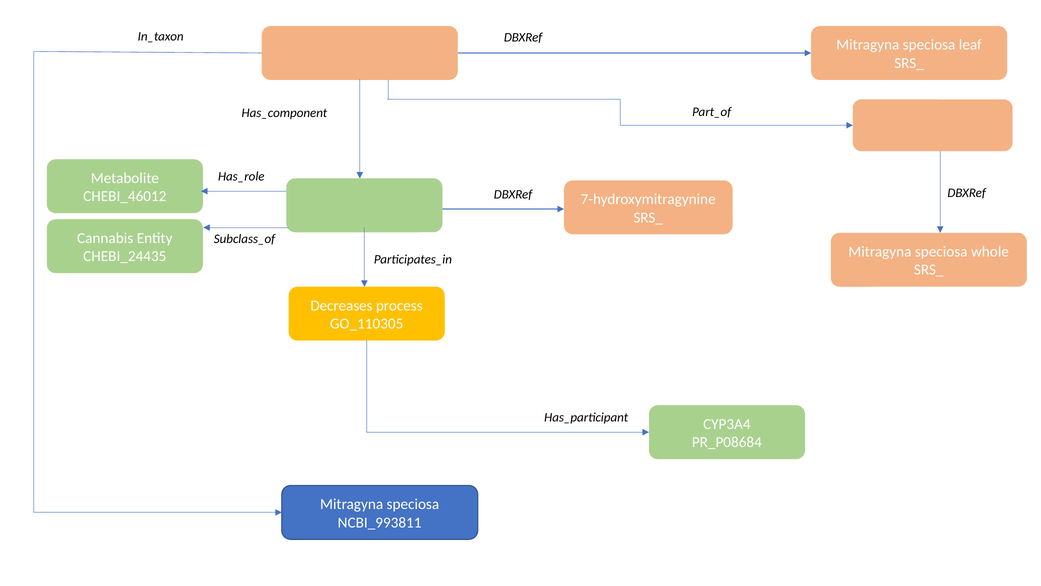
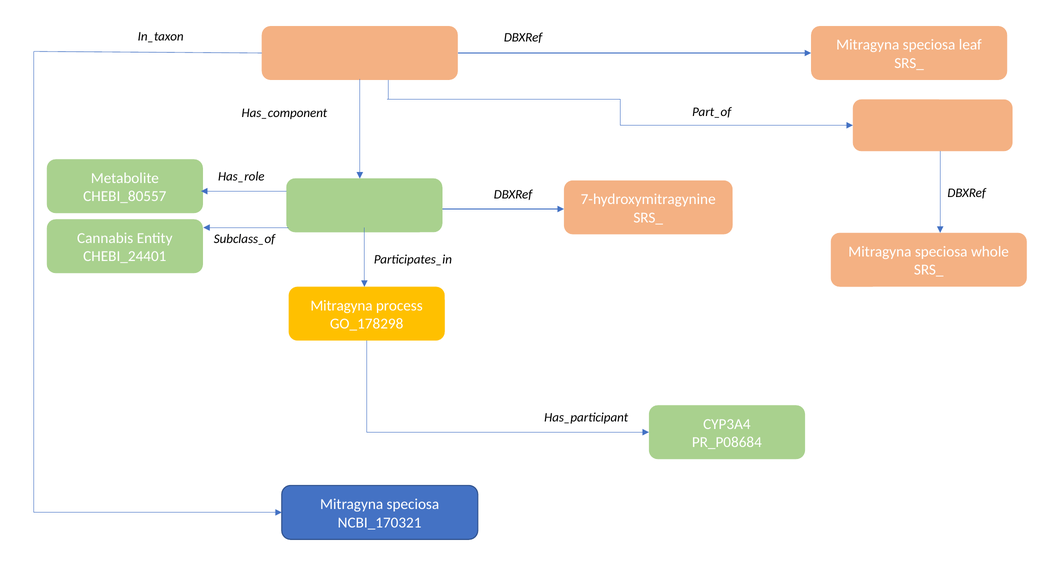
CHEBI_46012: CHEBI_46012 -> CHEBI_80557 (125, 196)
CHEBI_24435: CHEBI_24435 -> CHEBI_24401 (125, 256)
Decreases: Decreases -> Mitragyna (341, 305)
GO_110305: GO_110305 -> GO_178298 (367, 324)
NCBI_993811: NCBI_993811 -> NCBI_170321 (380, 522)
